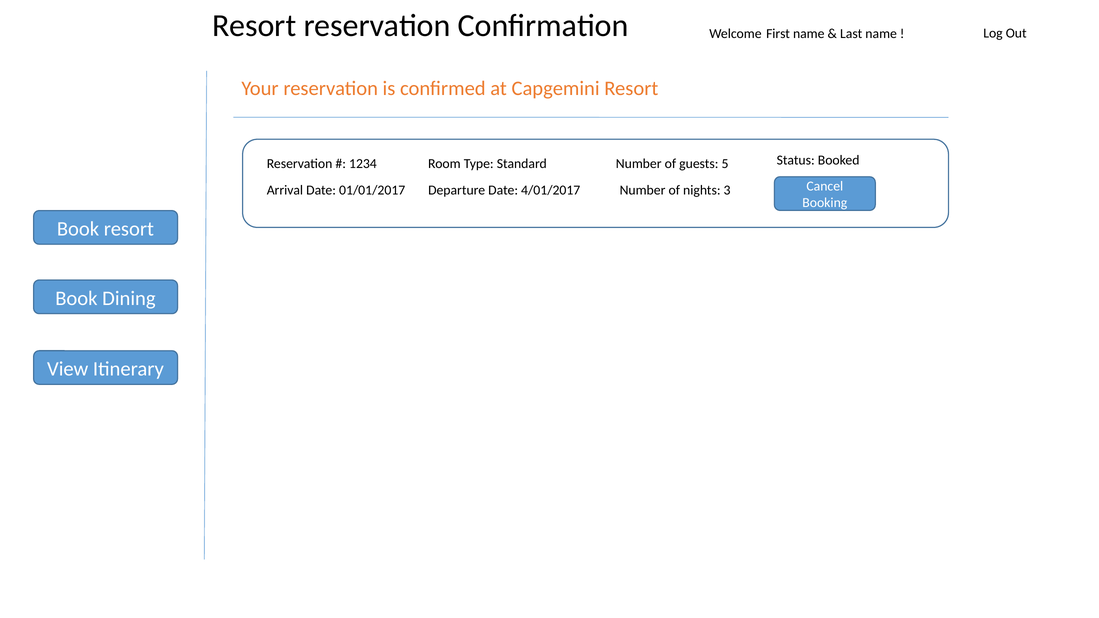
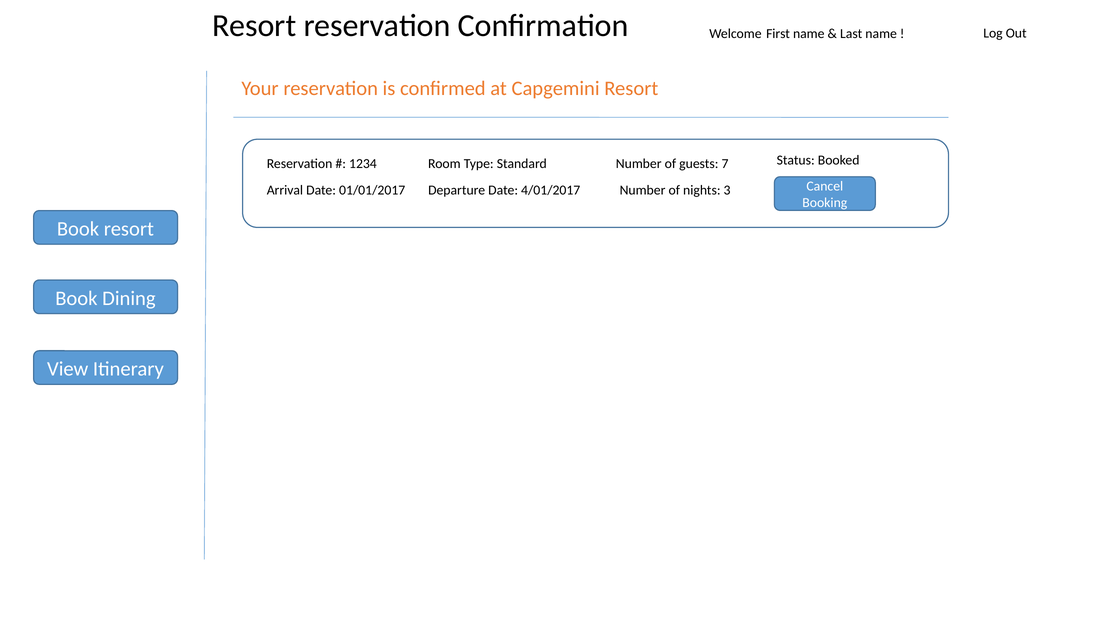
5: 5 -> 7 (725, 164)
